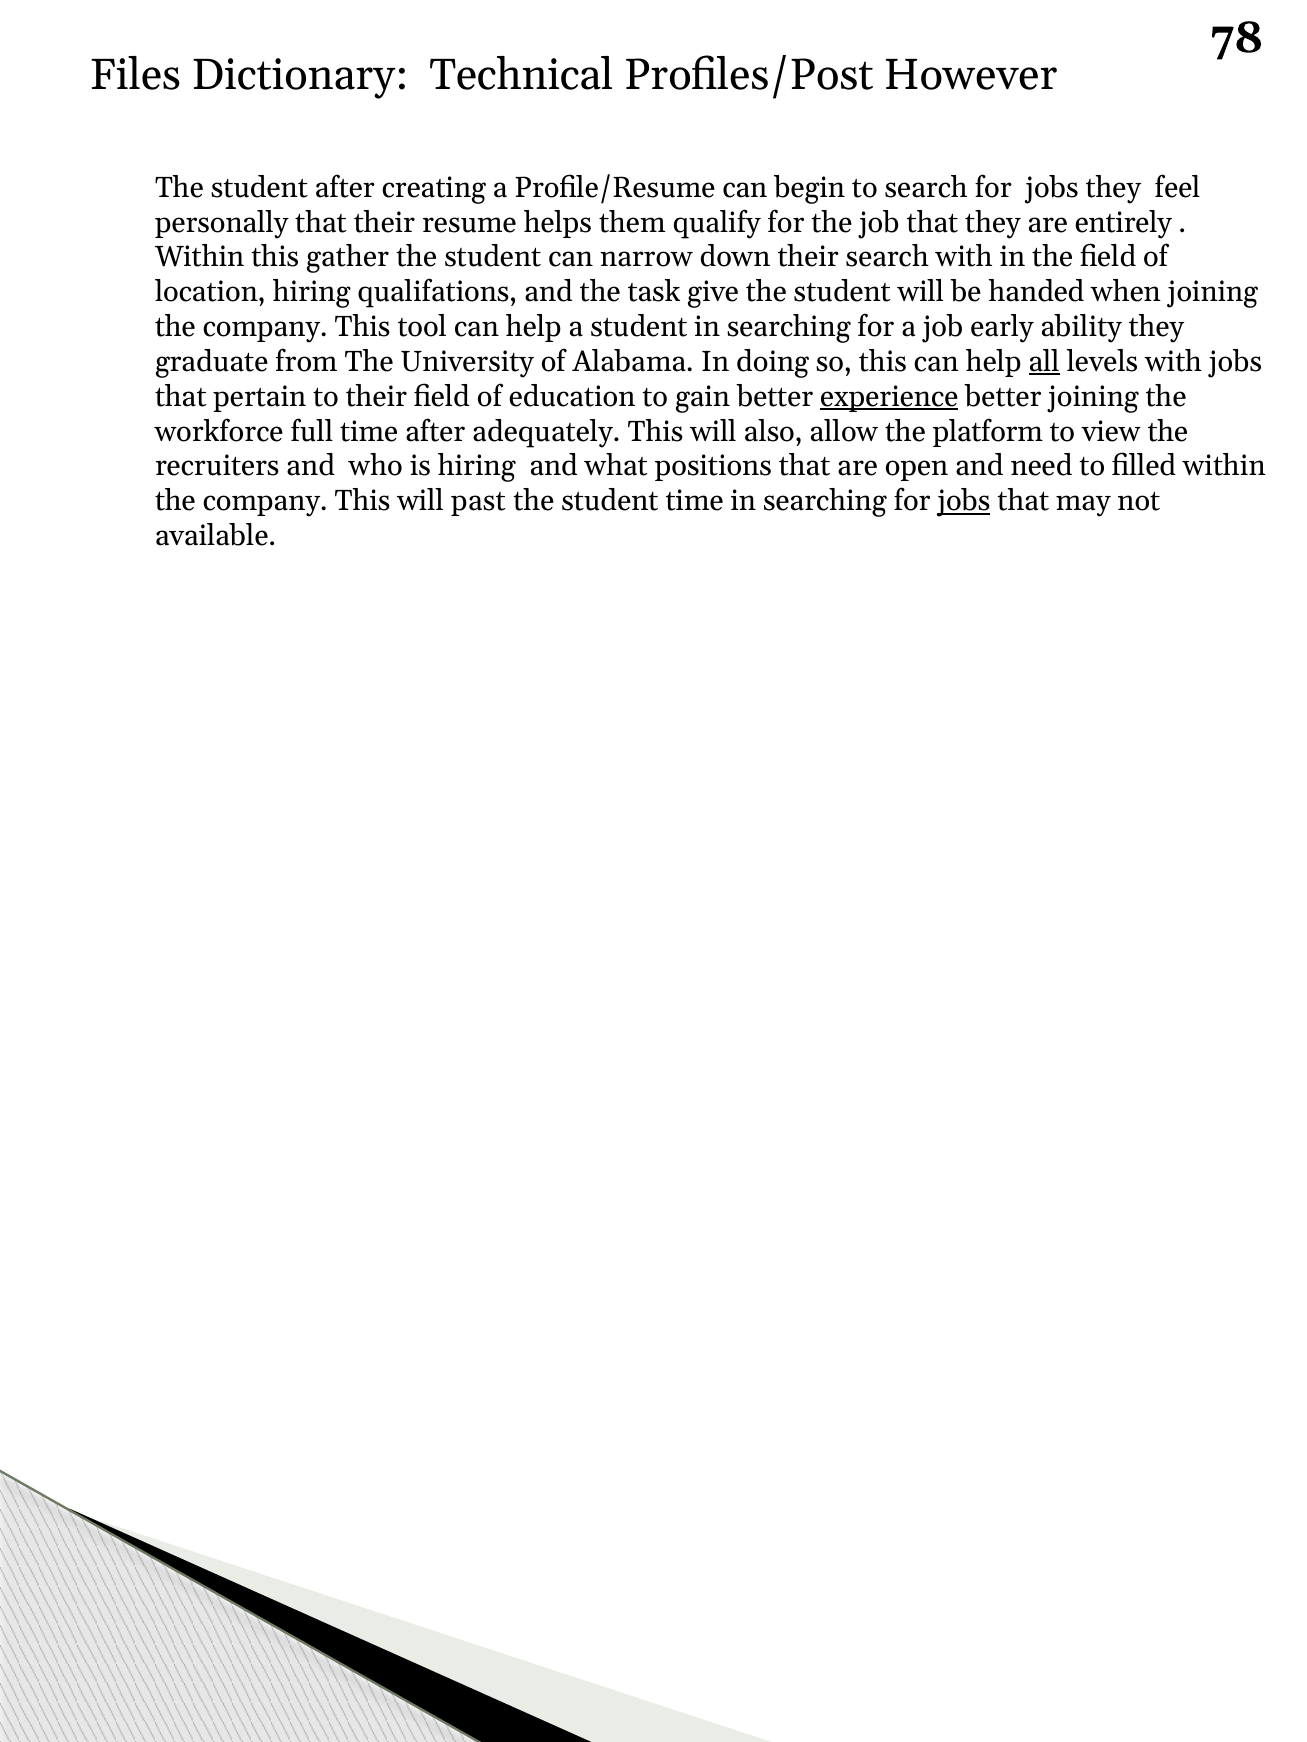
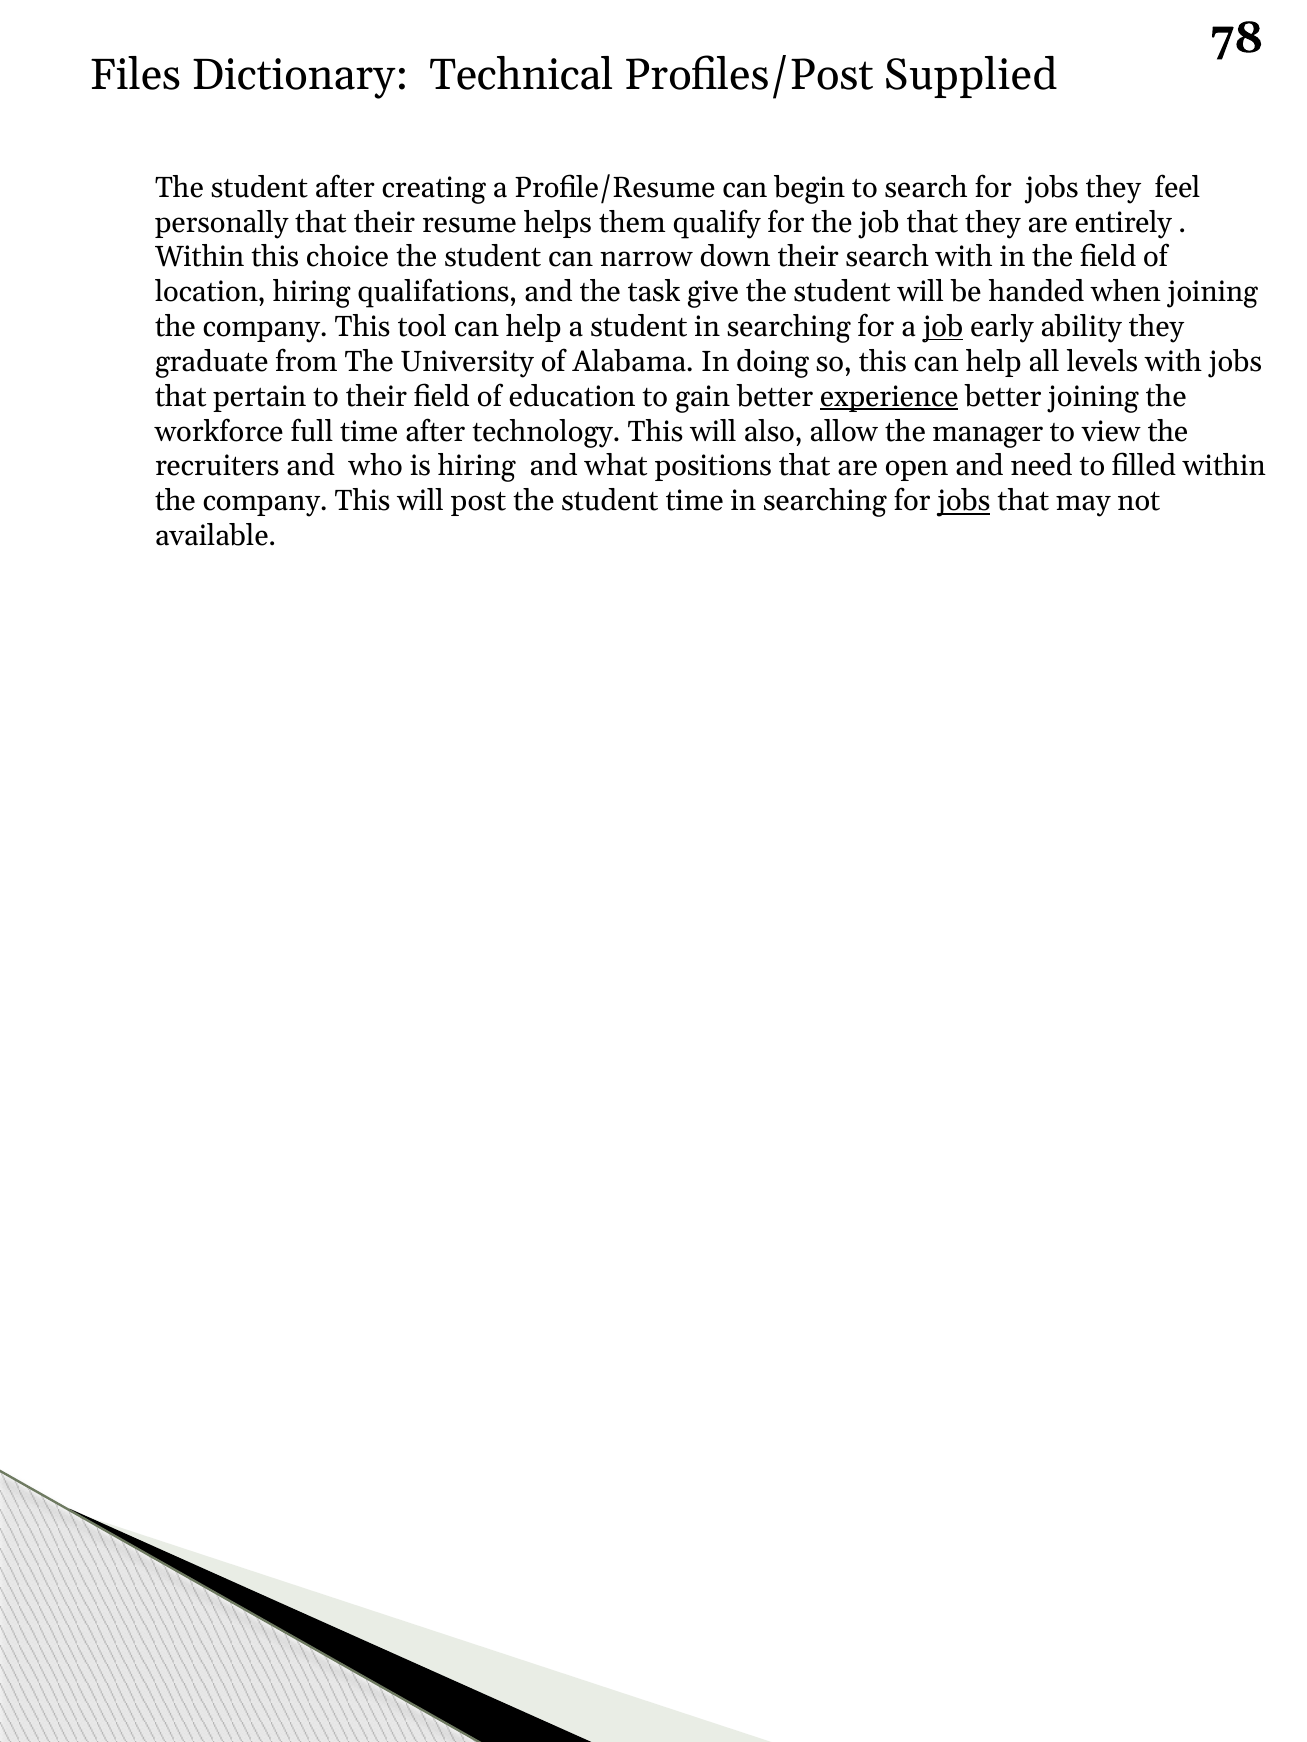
However: However -> Supplied (971, 75)
gather: gather -> choice (348, 257)
job underline: none -> present (943, 327)
all underline: present -> none (1044, 362)
adequately: adequately -> technology (546, 432)
platform: platform -> manager (988, 432)
past: past -> post (478, 501)
